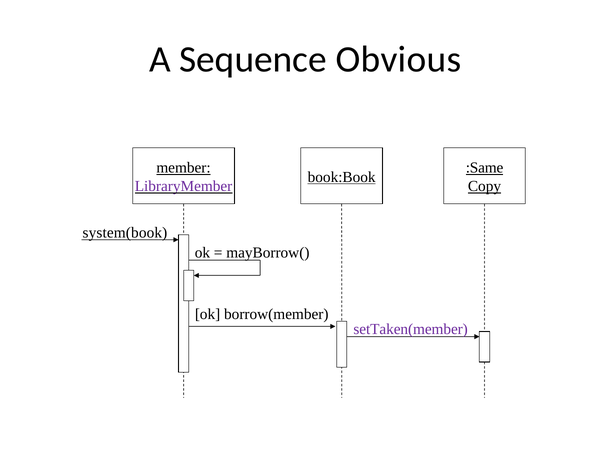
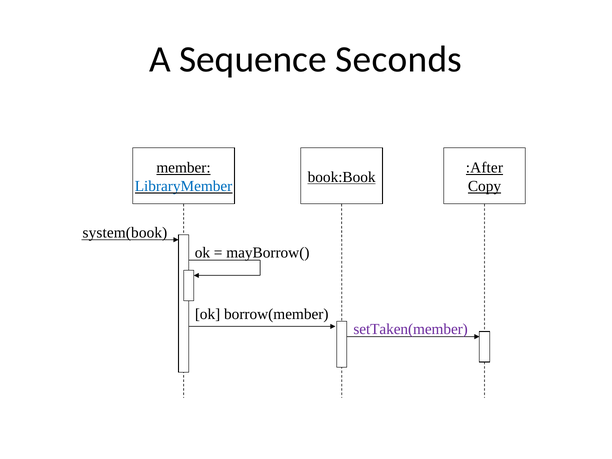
Obvious: Obvious -> Seconds (399, 59)
:Same: :Same -> :After (484, 168)
LibraryMember colour: purple -> blue (184, 186)
